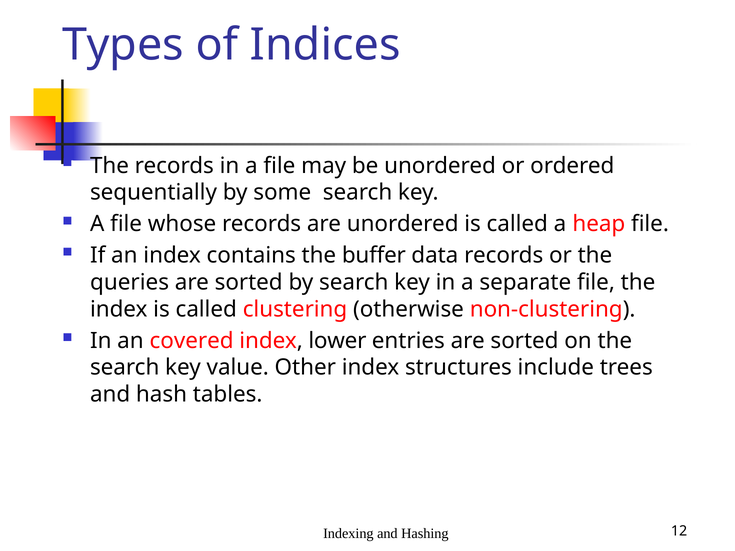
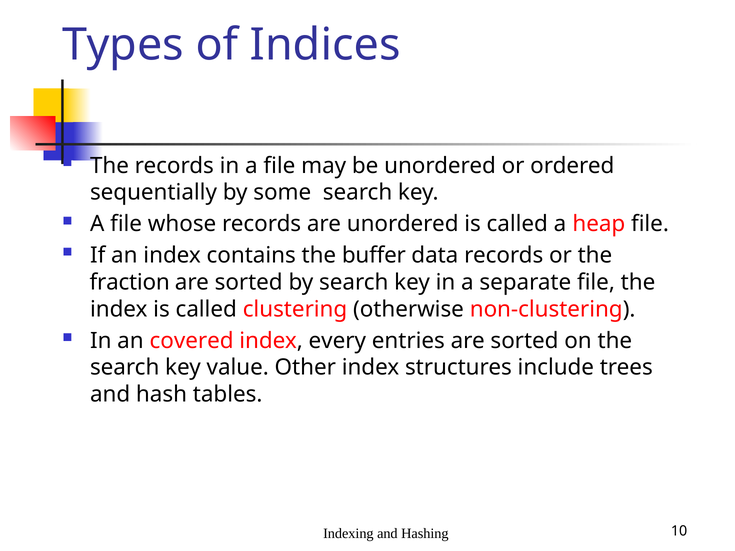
queries: queries -> fraction (130, 282)
lower: lower -> every (337, 341)
12: 12 -> 10 (679, 532)
